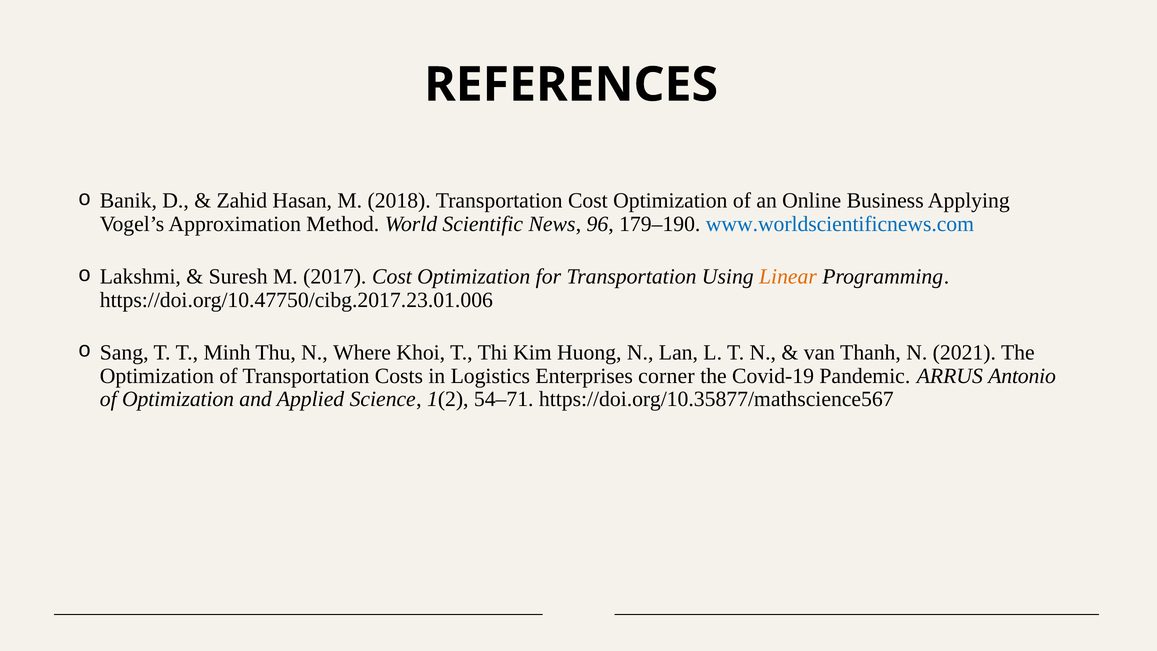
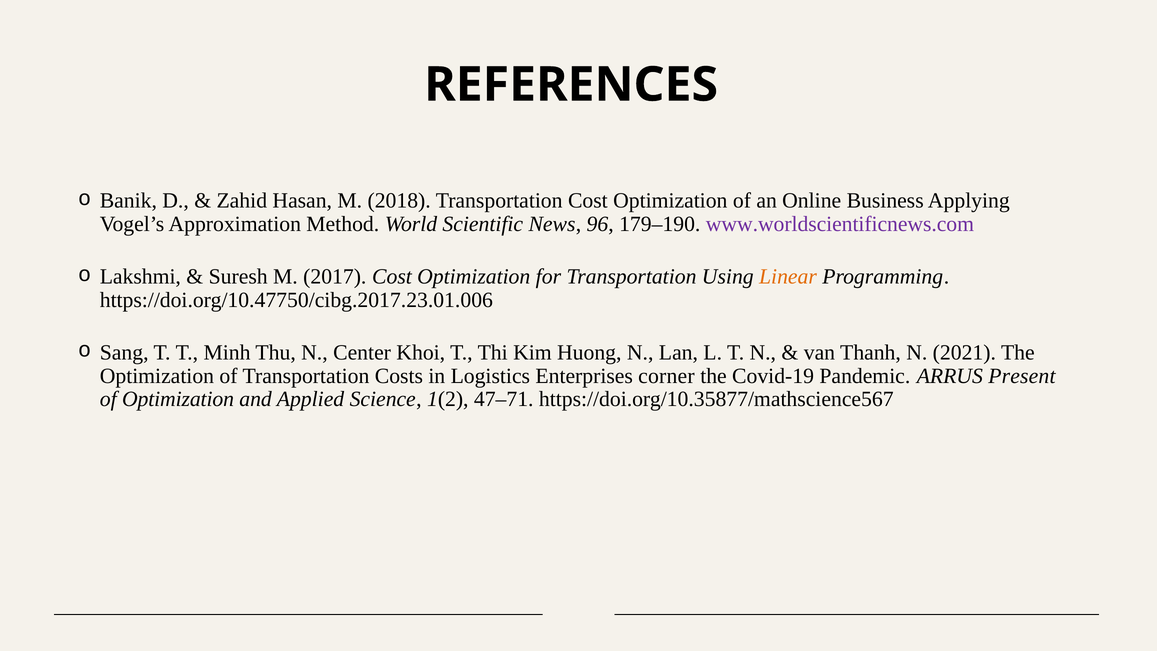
www.worldscientificnews.com colour: blue -> purple (840, 224)
Where: Where -> Center (362, 352)
Antonio: Antonio -> Present (1022, 376)
54–71: 54–71 -> 47–71 (504, 399)
